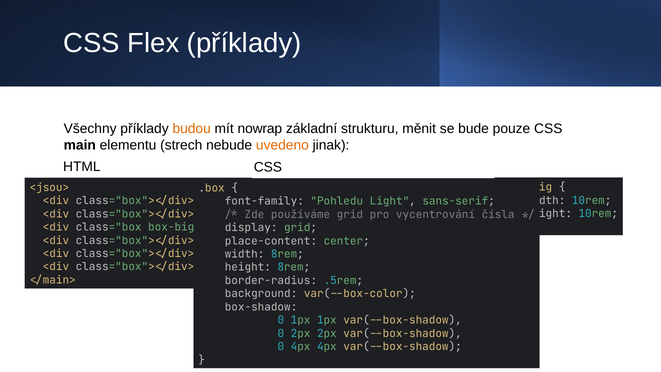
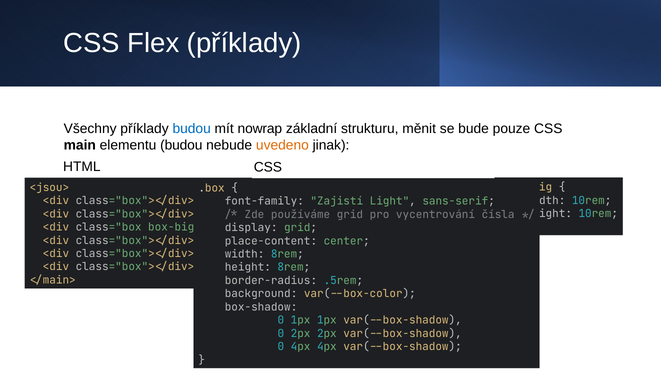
budou colour: orange -> blue (192, 129)
elementu strech: strech -> budou (181, 145)
Pohledu: Pohledu -> Zajistí (337, 201)
